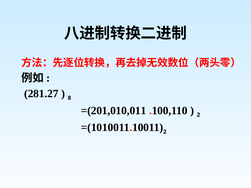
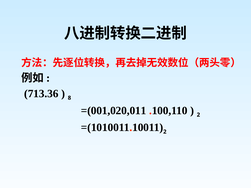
281.27: 281.27 -> 713.36 (41, 94)
=(201,010,011: =(201,010,011 -> =(001,020,011 (114, 111)
